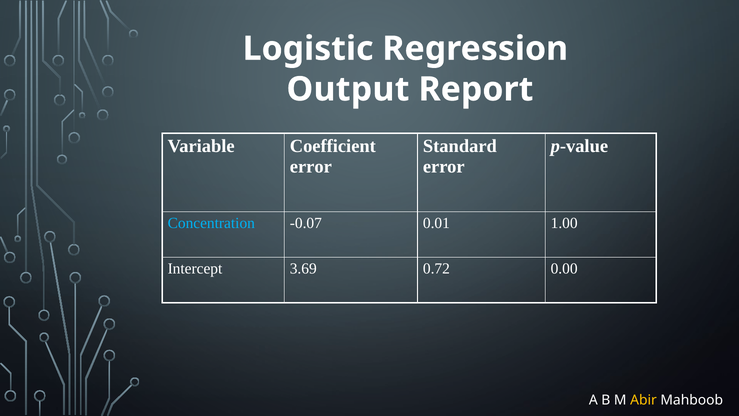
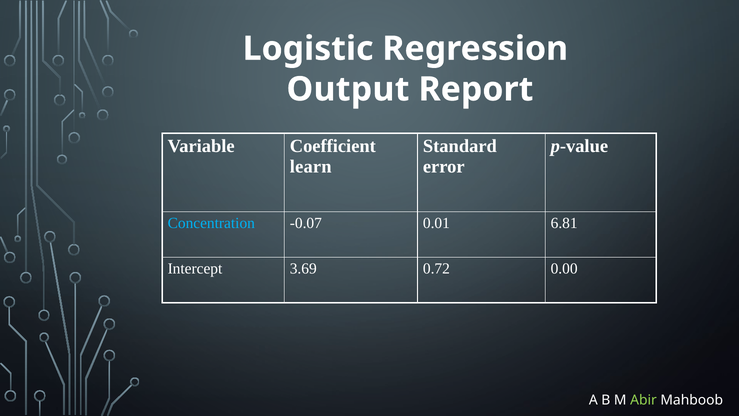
error: error -> learn (311, 167)
1.00: 1.00 -> 6.81 (564, 223)
Abir colour: yellow -> light green (643, 400)
